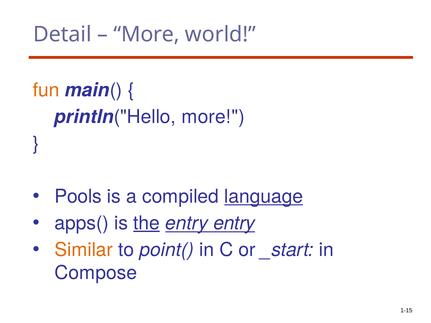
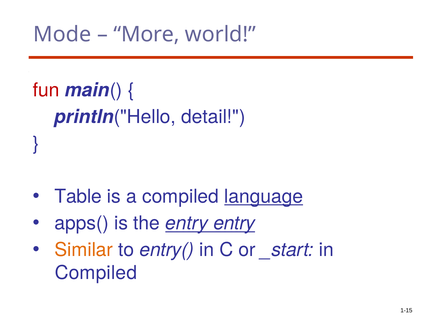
Detail: Detail -> Mode (62, 35)
fun colour: orange -> red (46, 90)
println("Hello more: more -> detail (213, 117)
Pools: Pools -> Table (78, 197)
the underline: present -> none (147, 223)
point(: point( -> entry( (167, 250)
Compose: Compose -> Compiled (96, 273)
